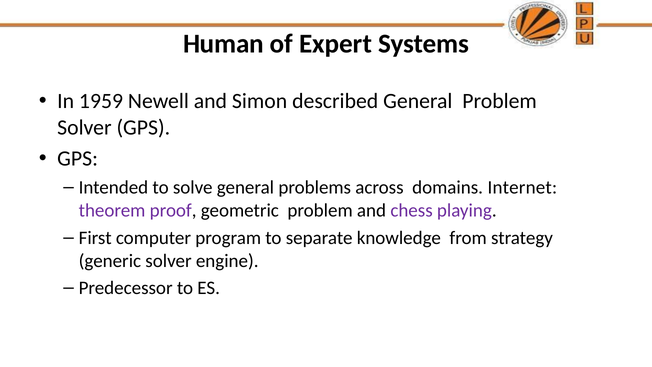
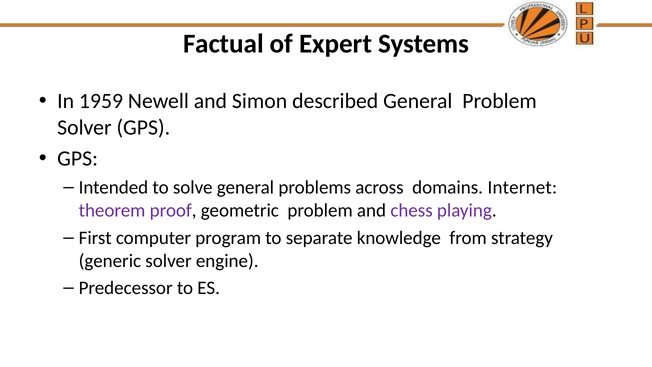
Human: Human -> Factual (223, 44)
